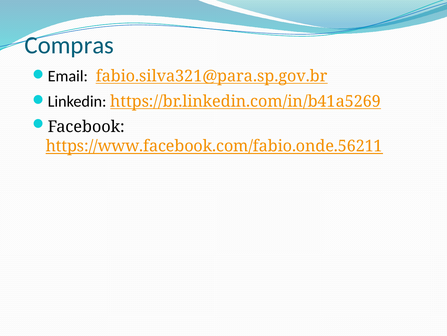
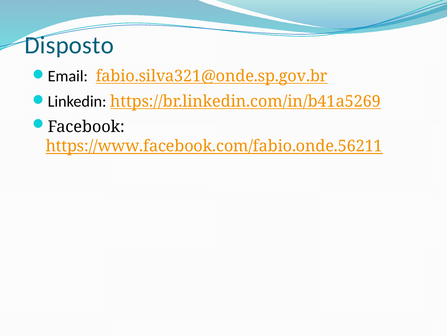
Compras: Compras -> Disposto (69, 45)
fabio.silva321@para.sp.gov.br: fabio.silva321@para.sp.gov.br -> fabio.silva321@onde.sp.gov.br (212, 76)
